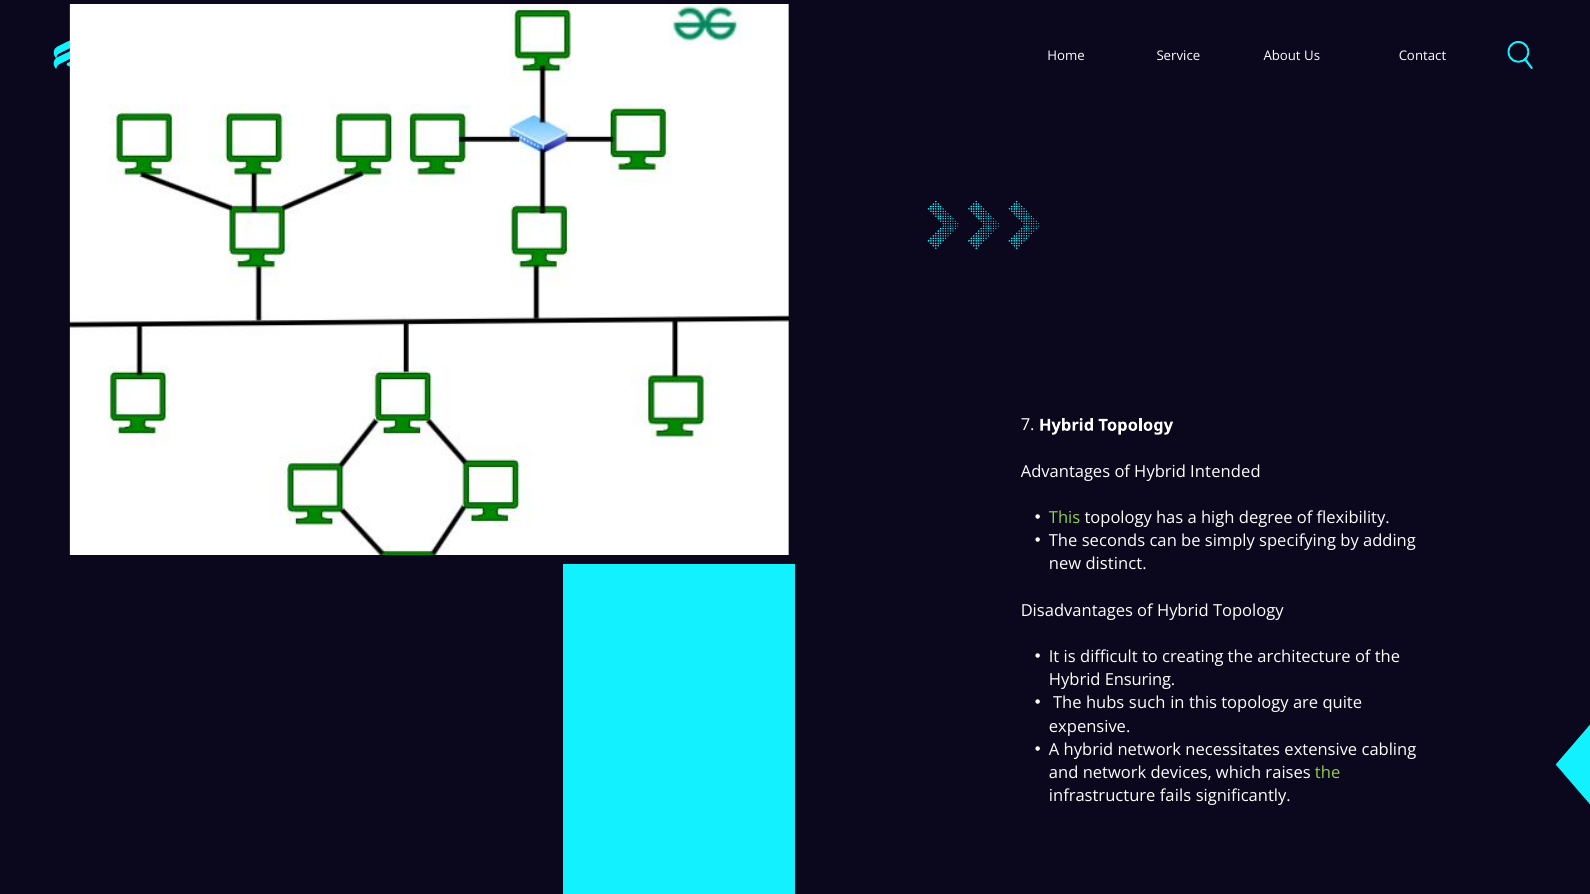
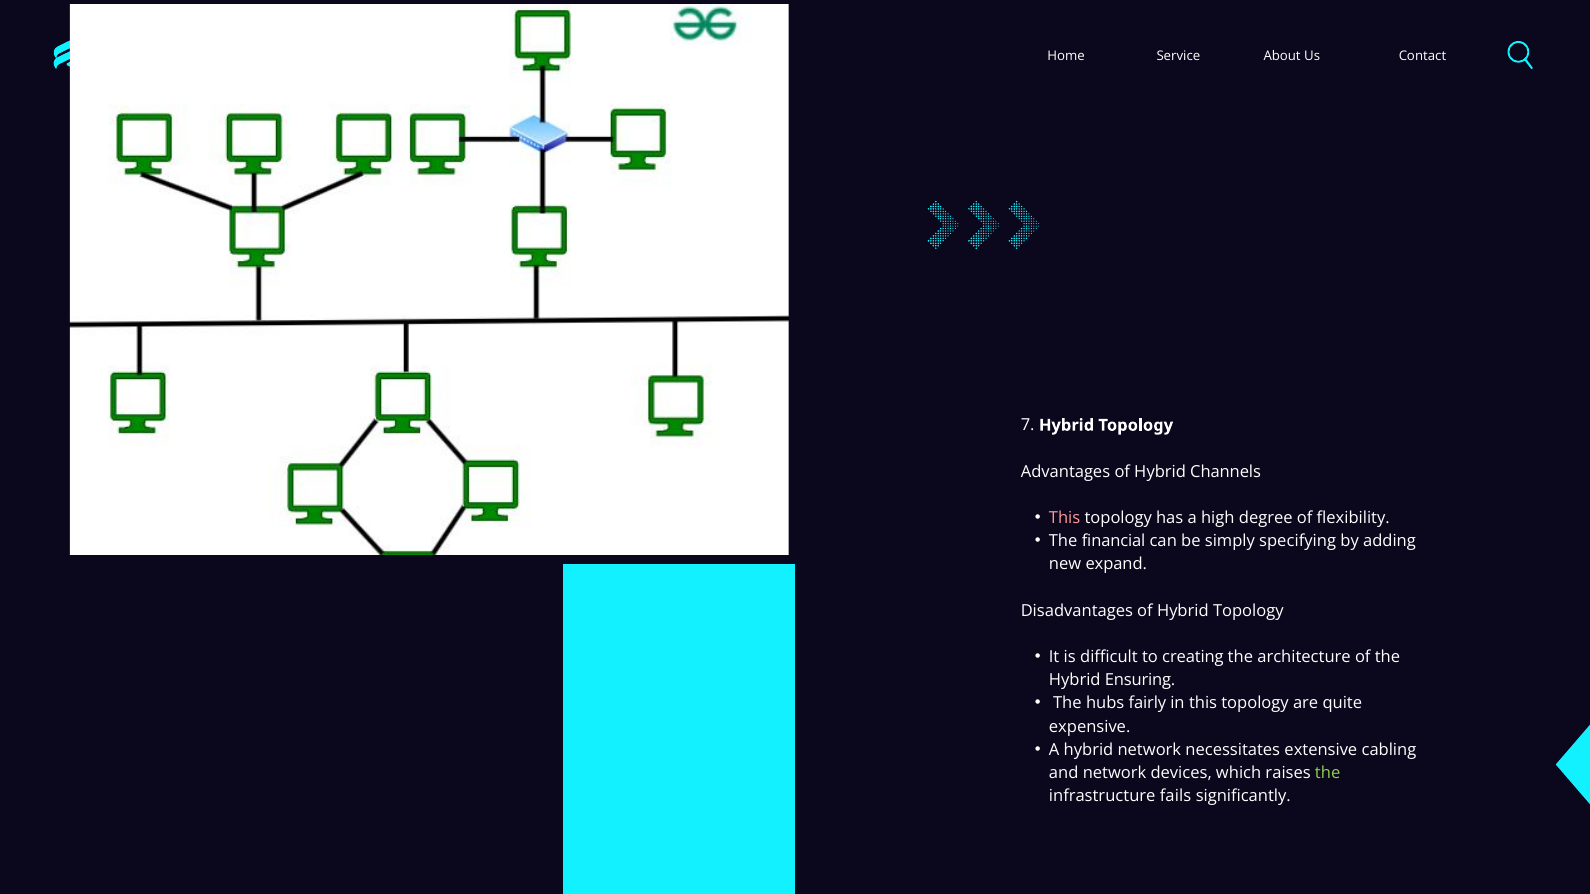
Intended: Intended -> Channels (1226, 472)
This colour: light green -> pink (1065, 518)
seconds: seconds -> financial (1114, 541)
distinct: distinct -> expand (1116, 565)
such: such -> fairly (1147, 704)
